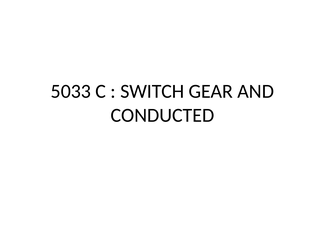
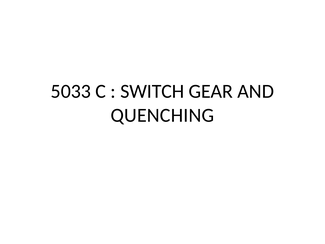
CONDUCTED: CONDUCTED -> QUENCHING (162, 115)
